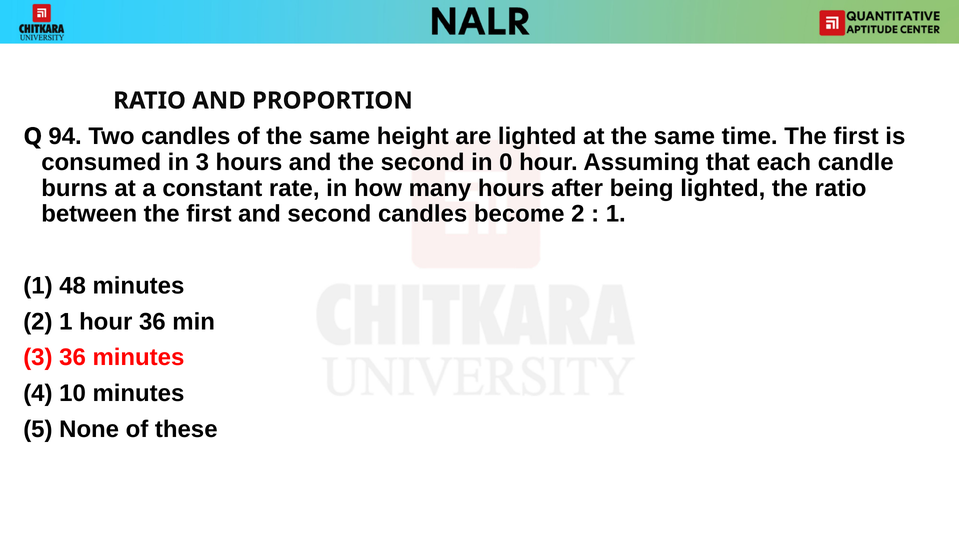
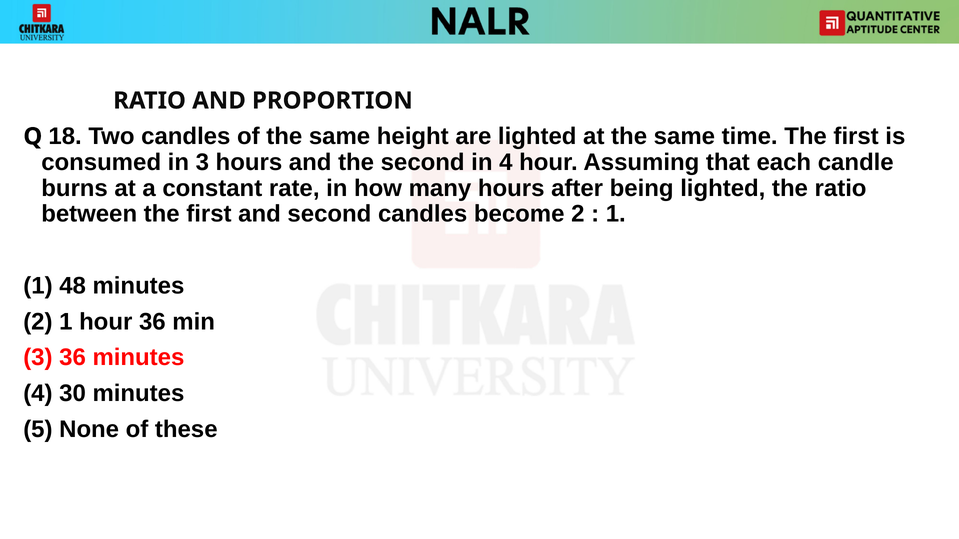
94: 94 -> 18 (65, 137)
in 0: 0 -> 4 (506, 162)
10: 10 -> 30 (73, 394)
